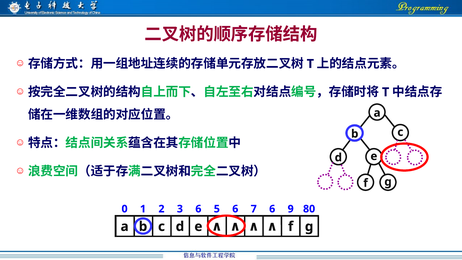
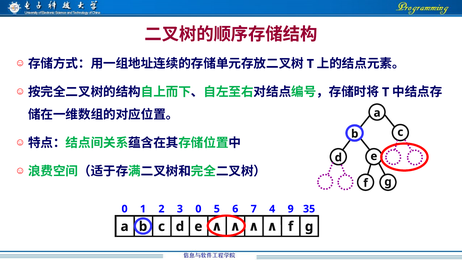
2 6: 6 -> 0 (198, 209)
7 6: 6 -> 4 (272, 209)
80: 80 -> 35 (309, 209)
